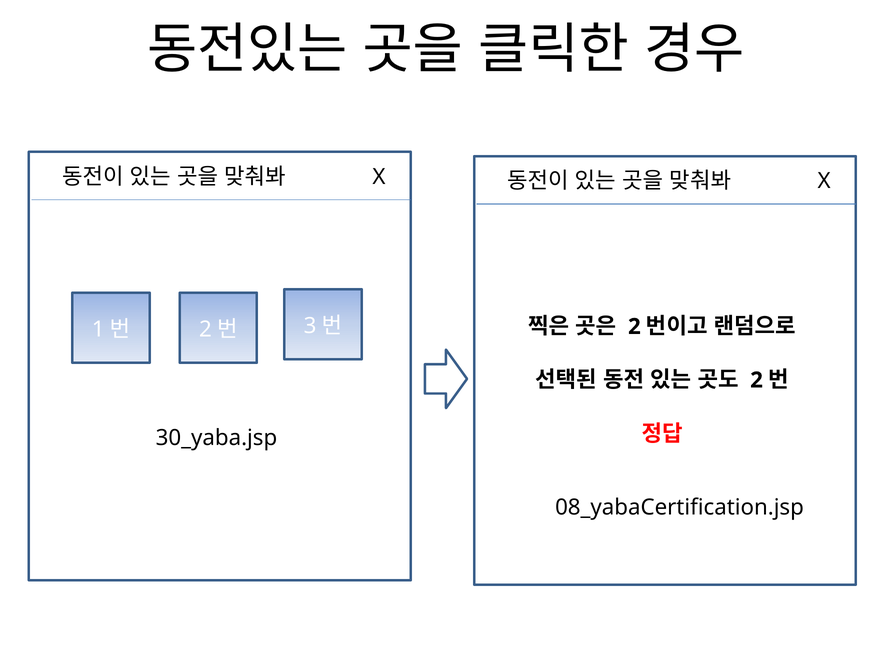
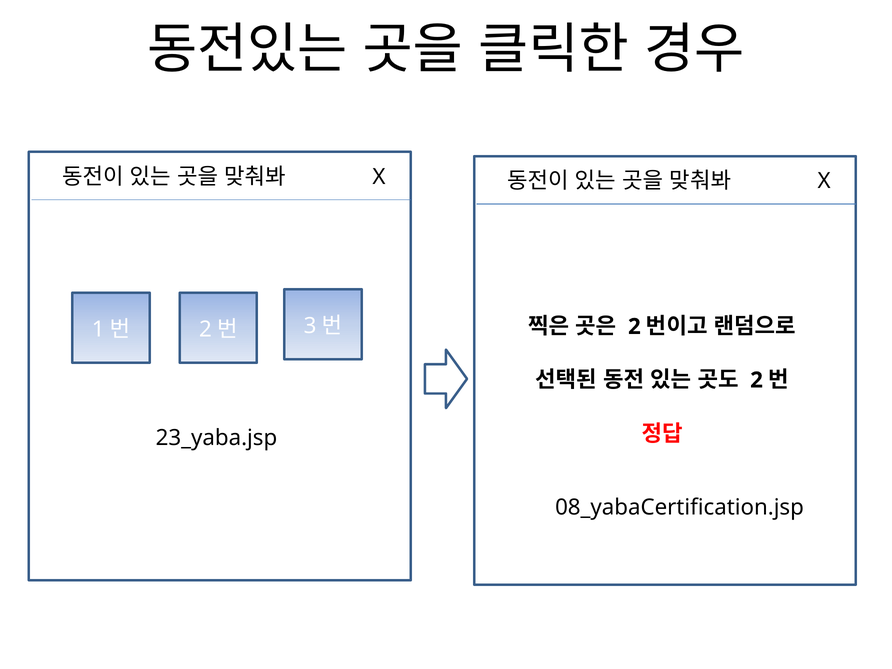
30_yaba.jsp: 30_yaba.jsp -> 23_yaba.jsp (216, 438)
